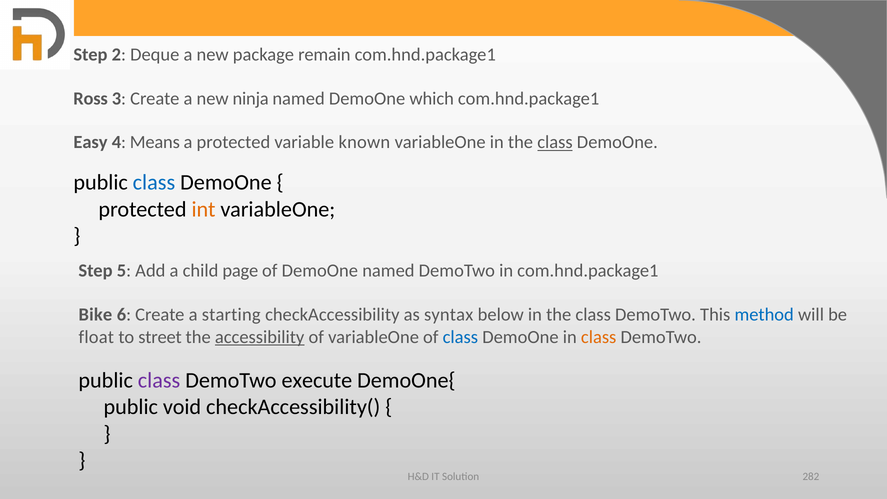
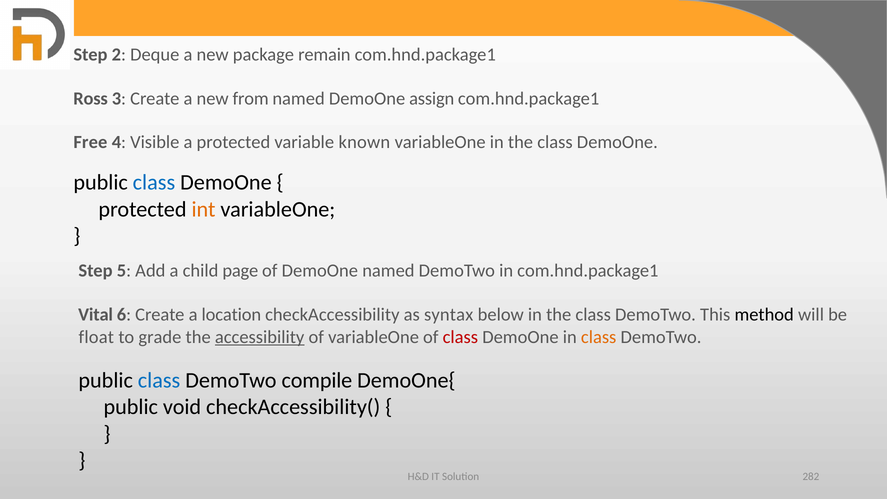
ninja: ninja -> from (251, 98)
which: which -> assign (432, 98)
Easy: Easy -> Free (90, 142)
Means: Means -> Visible (155, 142)
class underline: present -> none (555, 142)
Bike: Bike -> Vital (96, 315)
starting: starting -> location (231, 315)
method colour: blue -> black (764, 315)
street: street -> grade (160, 337)
class colour: blue -> red (460, 337)
class colour: purple -> blue (159, 380)
execute: execute -> compile (317, 380)
